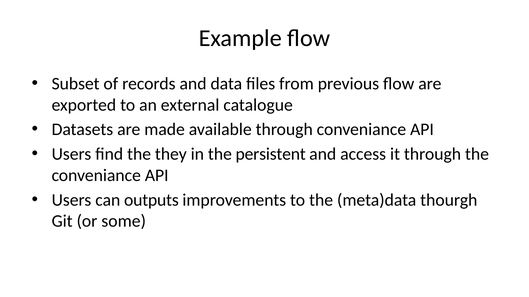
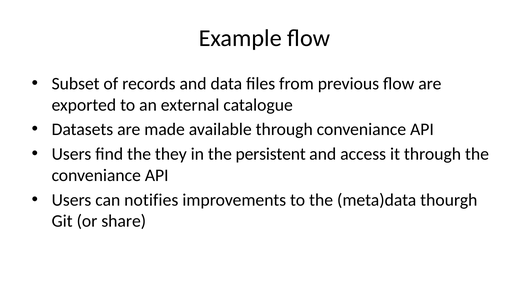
outputs: outputs -> notifies (151, 200)
some: some -> share (124, 221)
